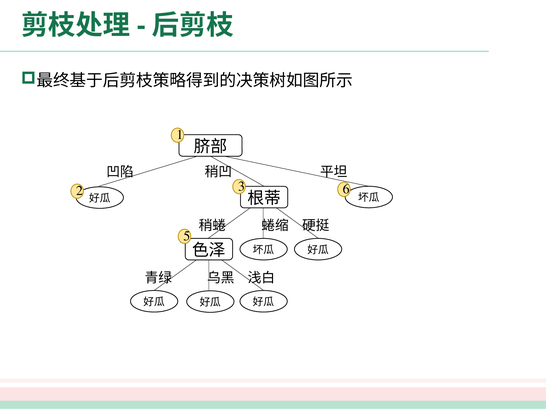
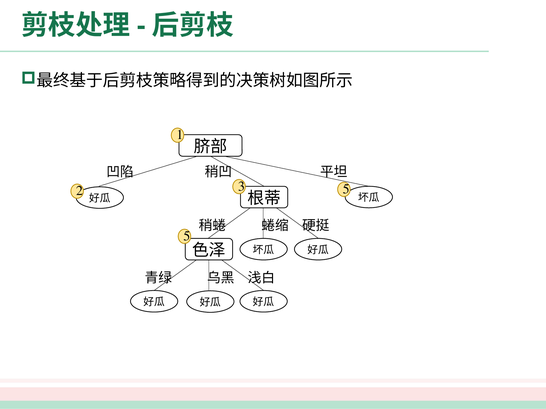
3 6: 6 -> 5 (346, 189)
